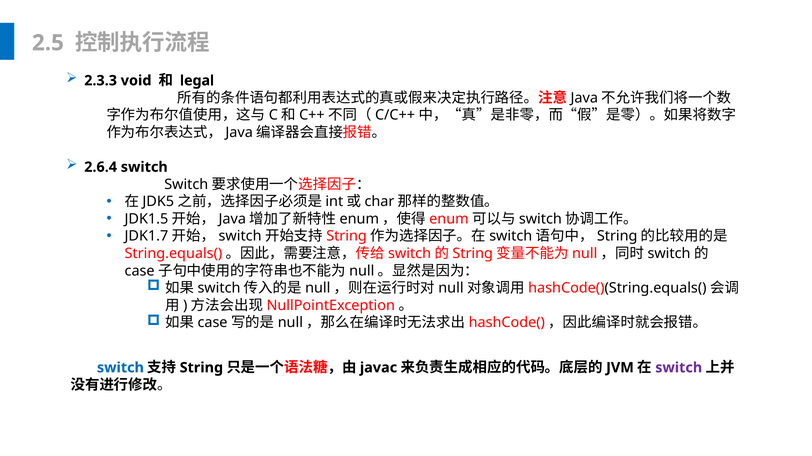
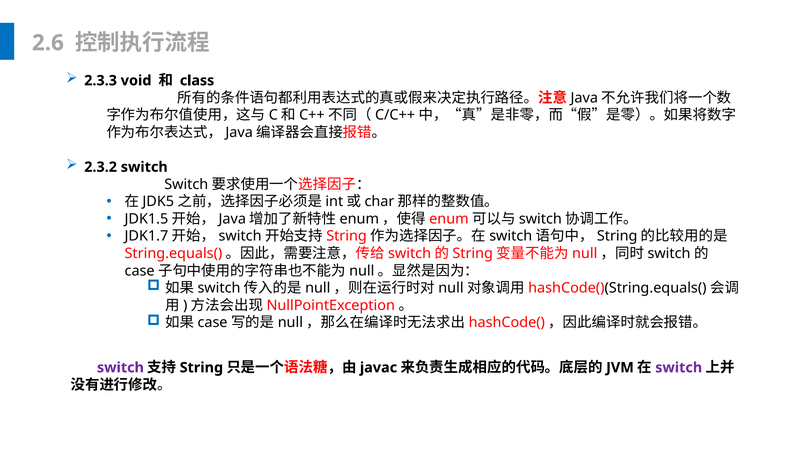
2.5: 2.5 -> 2.6 (48, 43)
legal: legal -> class (197, 81)
2.6.4: 2.6.4 -> 2.3.2 (101, 167)
switch colour: blue -> purple (120, 368)
